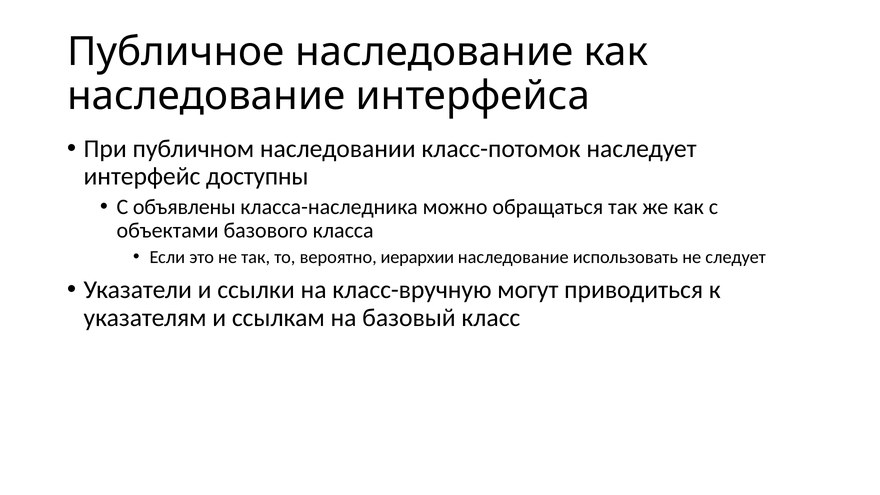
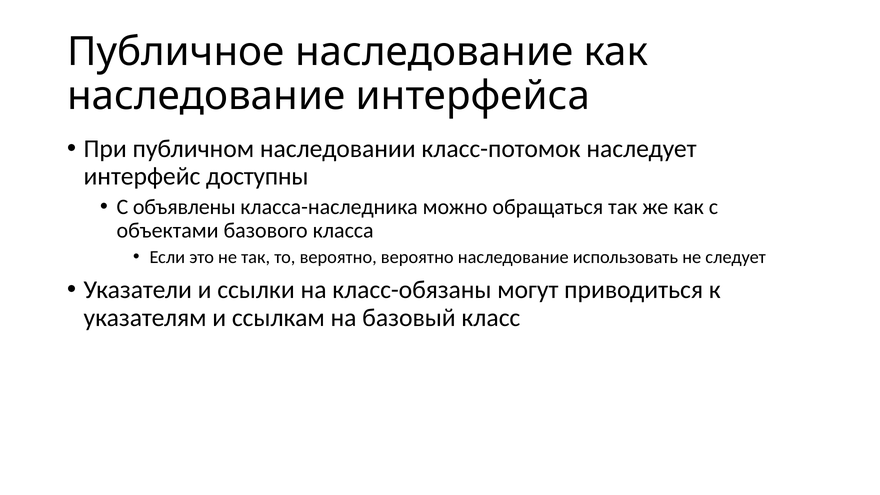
вероятно иерархии: иерархии -> вероятно (417, 257)
класс-вручную: класс-вручную -> класс-обязаны (412, 290)
